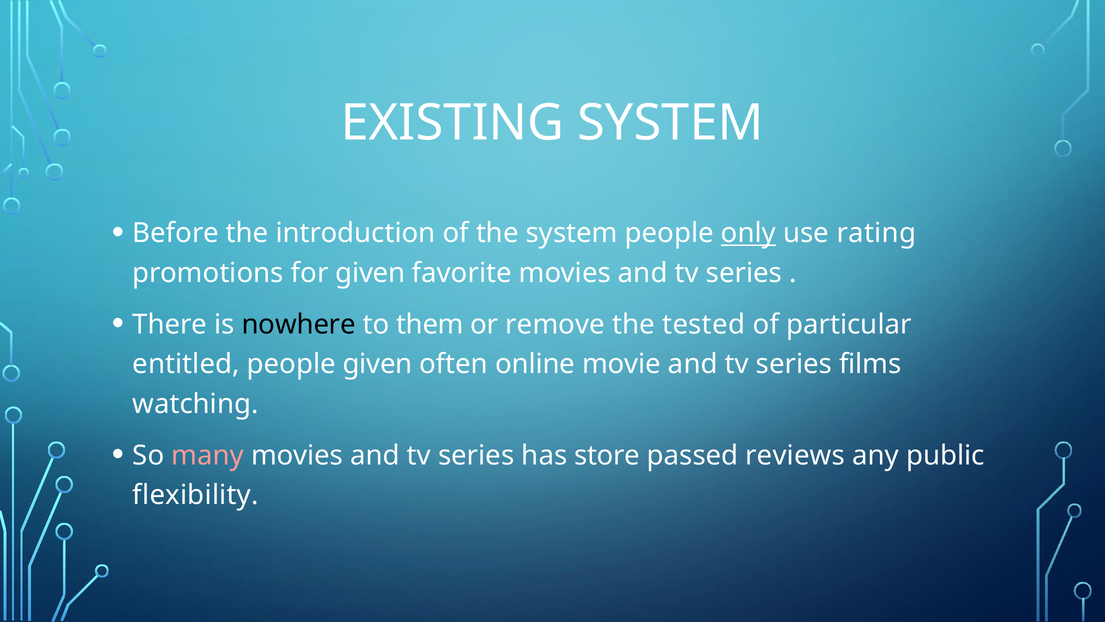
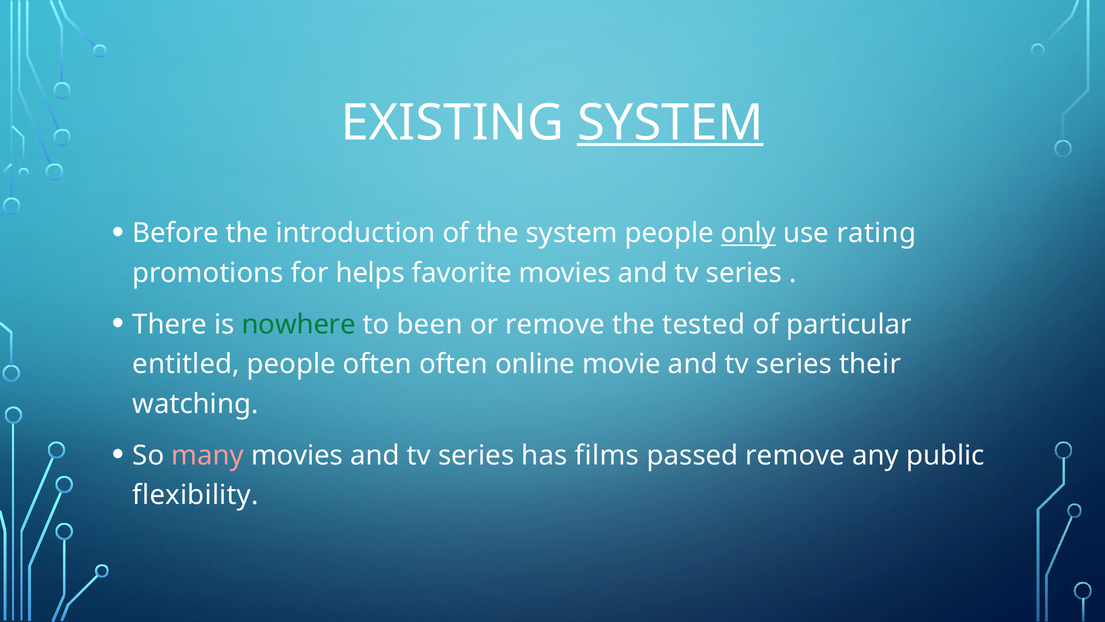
SYSTEM underline: none -> present (670, 123)
for given: given -> helps (370, 273)
nowhere colour: black -> green (299, 324)
them: them -> been (430, 324)
people given: given -> often (377, 364)
films: films -> their (870, 364)
store: store -> films (607, 455)
passed reviews: reviews -> remove (795, 455)
